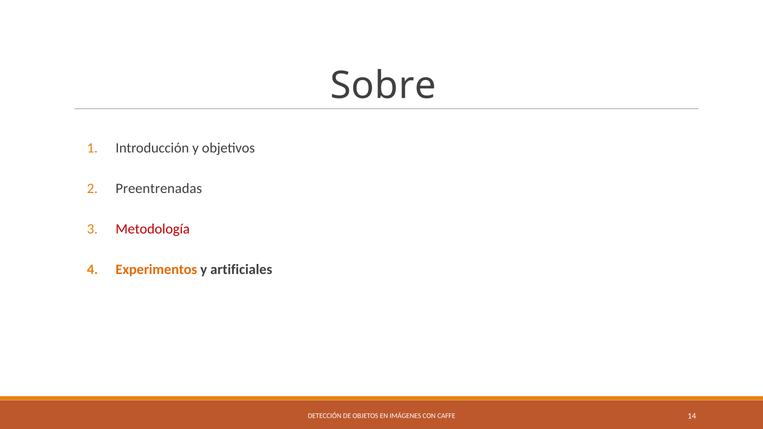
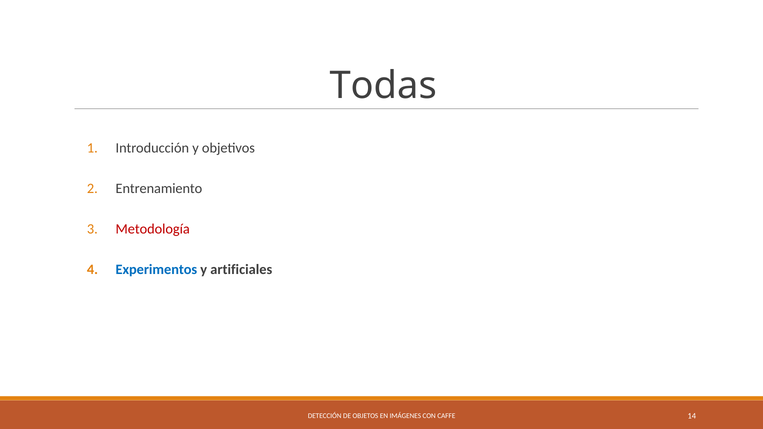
Sobre: Sobre -> Todas (383, 85)
Preentrenadas: Preentrenadas -> Entrenamiento (159, 189)
Experimentos colour: orange -> blue (156, 270)
